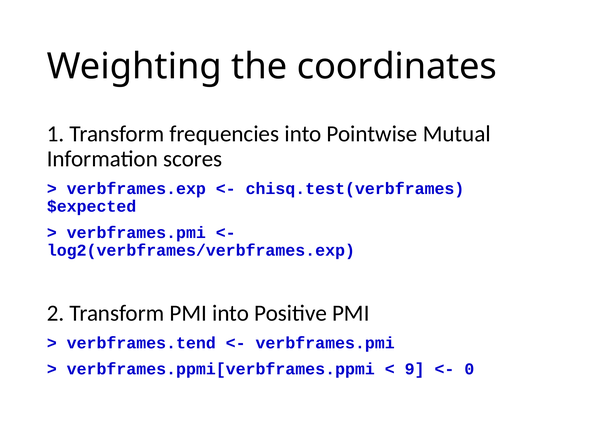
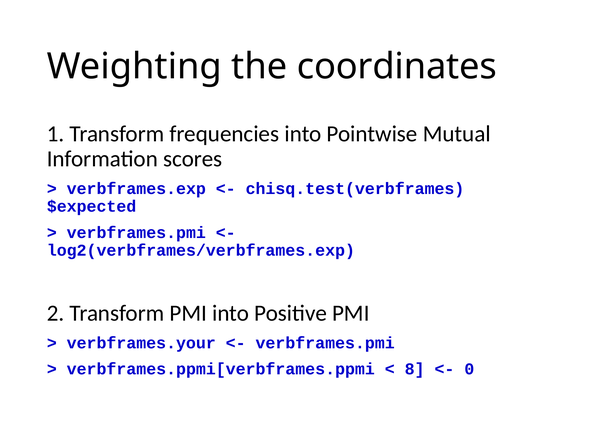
verbframes.tend: verbframes.tend -> verbframes.your (141, 343)
9: 9 -> 8 (415, 369)
